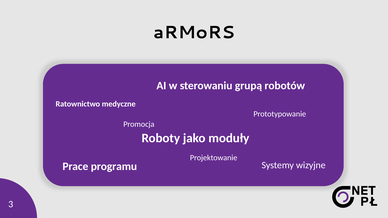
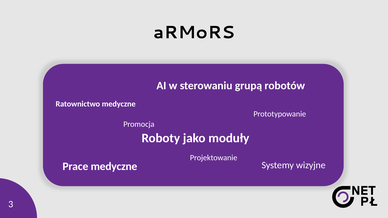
Prace programu: programu -> medyczne (114, 166)
